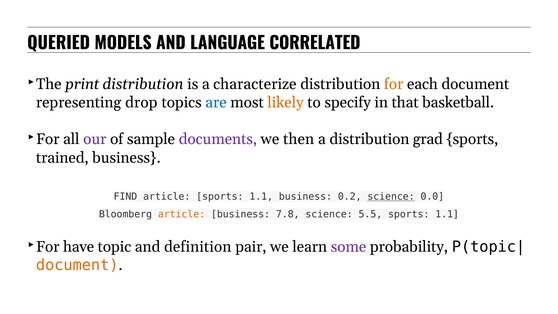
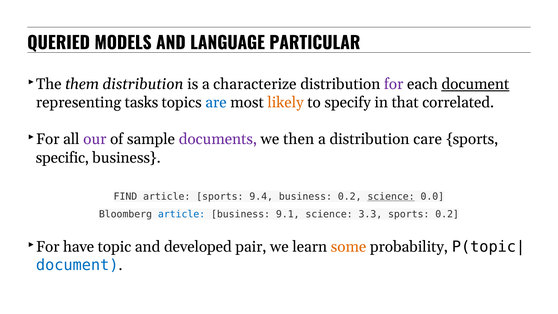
CORRELATED: CORRELATED -> PARTICULAR (315, 43)
print: print -> them (82, 84)
for colour: orange -> purple (394, 84)
document underline: none -> present (475, 84)
drop: drop -> tasks (141, 102)
basketball: basketball -> correlated (458, 102)
grad: grad -> care (428, 139)
trained: trained -> specific (62, 157)
article sports 1.1: 1.1 -> 9.4 (261, 196)
article colour: orange -> blue (182, 214)
7.8: 7.8 -> 9.1 (288, 214)
5.5: 5.5 -> 3.3 (370, 214)
1.1: 1.1 -> 0.2 (447, 214)
definition: definition -> developed (198, 246)
some colour: purple -> orange (349, 246)
document colour: orange -> blue (77, 265)
